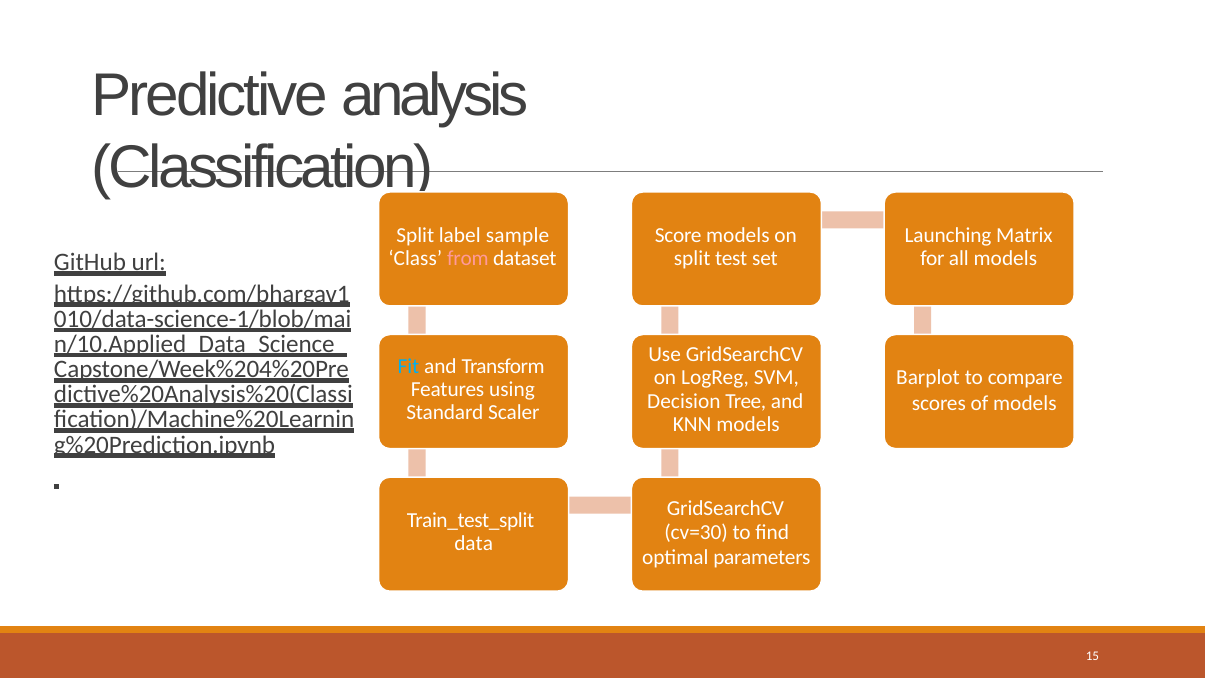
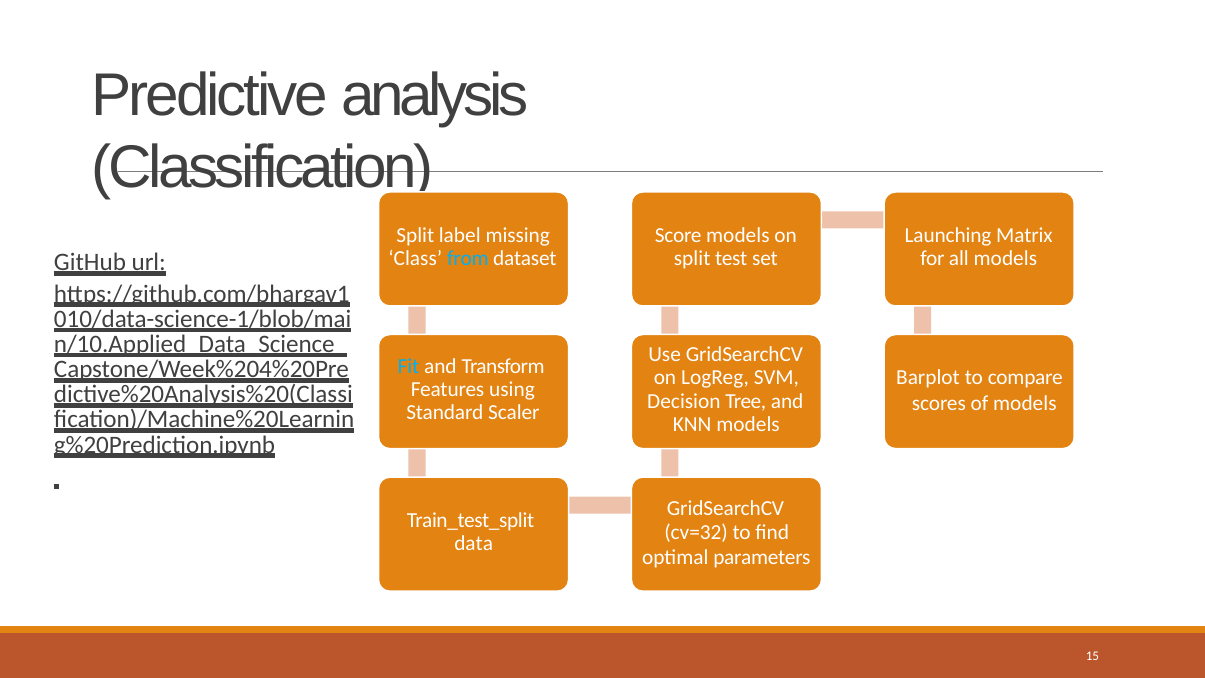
sample: sample -> missing (518, 235)
from colour: pink -> light blue (468, 258)
cv=30: cv=30 -> cv=32 (696, 532)
